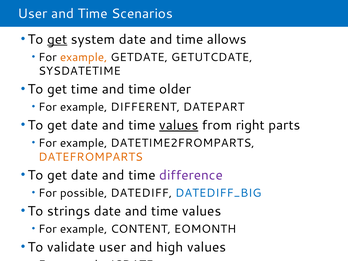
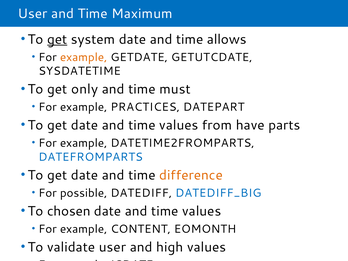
Scenarios: Scenarios -> Maximum (142, 14)
get time: time -> only (85, 89)
older: older -> must (175, 89)
DIFFERENT: DIFFERENT -> PRACTICES (145, 107)
values underline: present -> none (179, 125)
right: right -> have (250, 125)
DATEFROMPARTS colour: orange -> blue (91, 157)
difference colour: purple -> orange (191, 175)
strings: strings -> chosen (69, 211)
